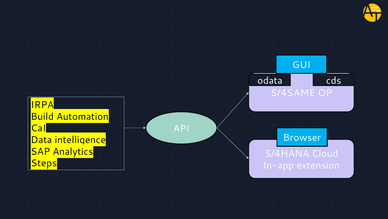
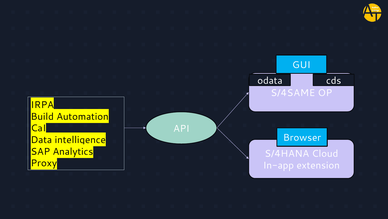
Steps: Steps -> Proxy (44, 163)
